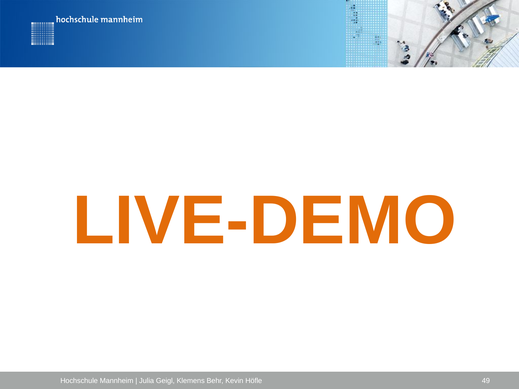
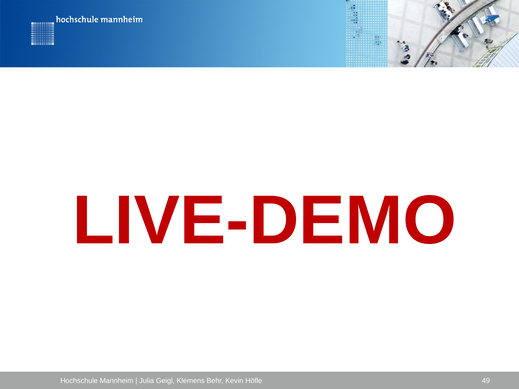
LIVE-DEMO colour: orange -> red (264, 221)
